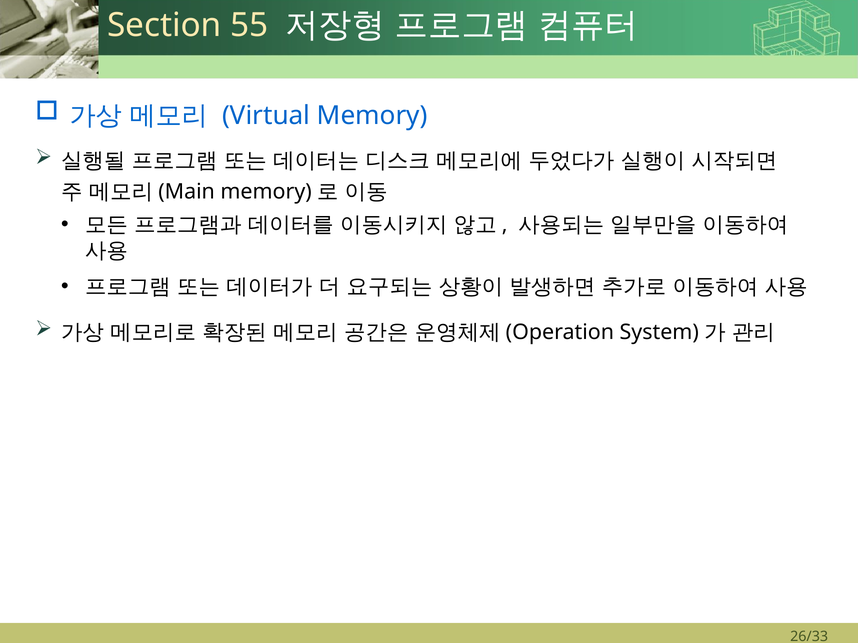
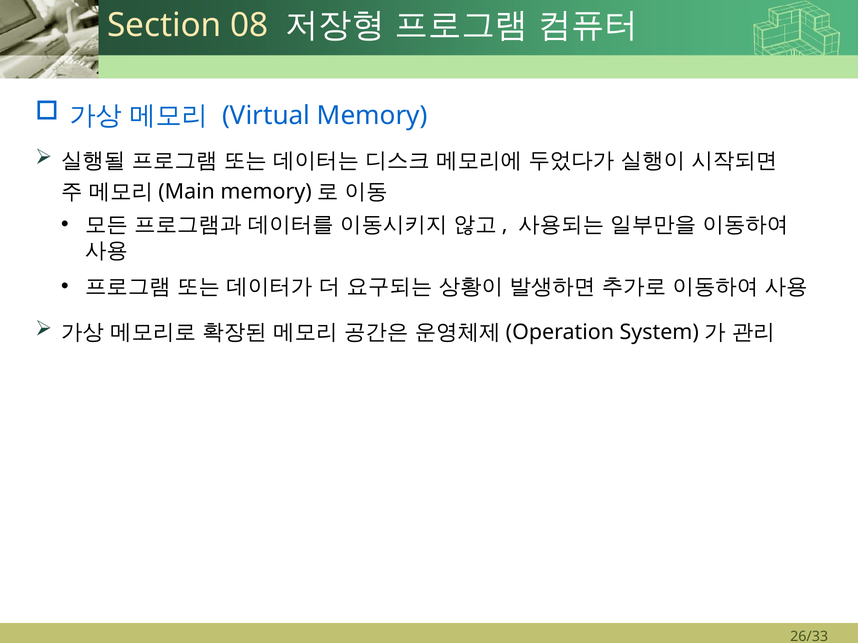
55: 55 -> 08 (249, 25)
